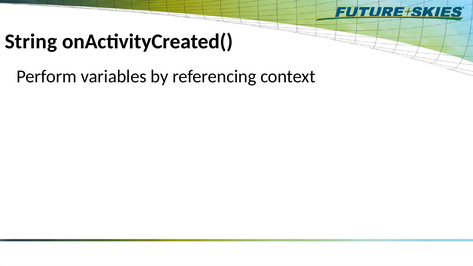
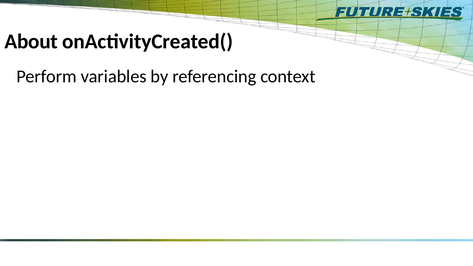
String: String -> About (31, 41)
